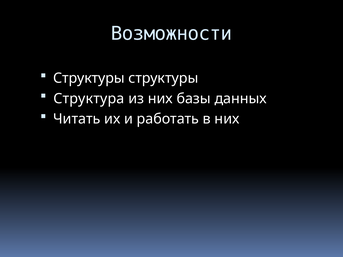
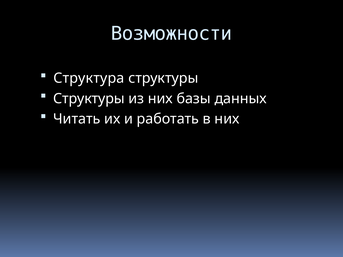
Структуры: Структуры -> Структура (89, 78)
Структура: Структура -> Структуры (89, 99)
